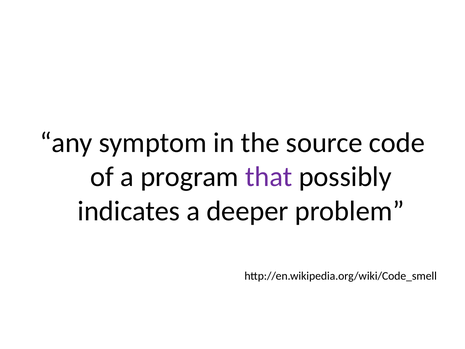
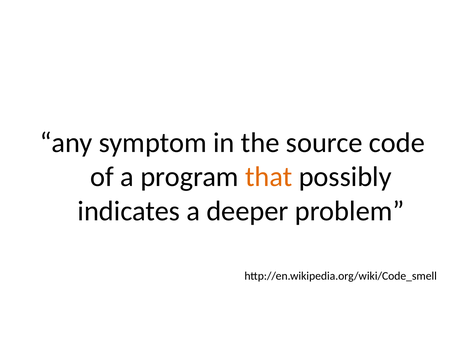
that colour: purple -> orange (269, 177)
